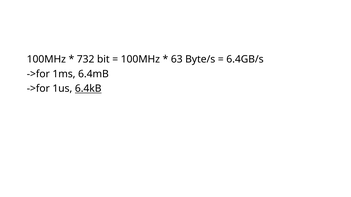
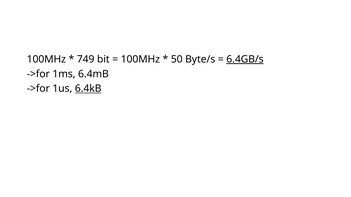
732: 732 -> 749 (86, 59)
63: 63 -> 50 (177, 59)
6.4GB/s underline: none -> present (245, 59)
